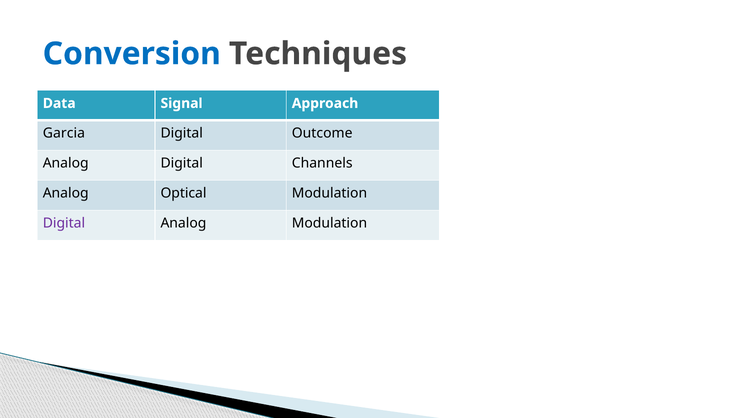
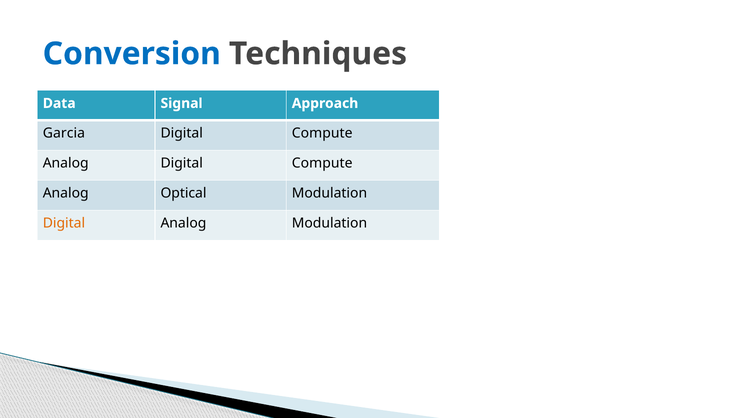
Outcome: Outcome -> Compute (322, 133)
Analog Digital Channels: Channels -> Compute (322, 163)
Digital colour: purple -> orange (64, 224)
